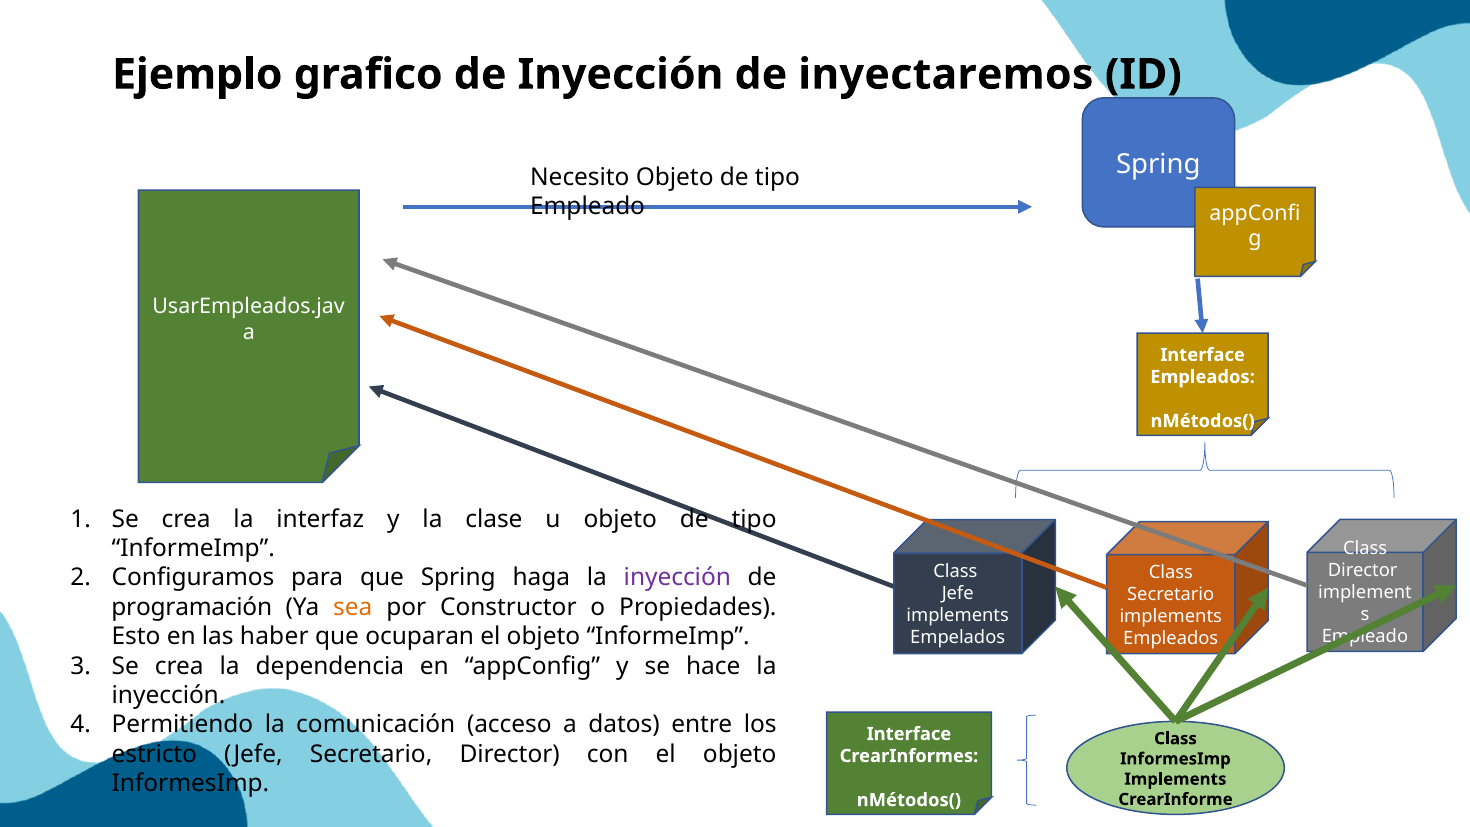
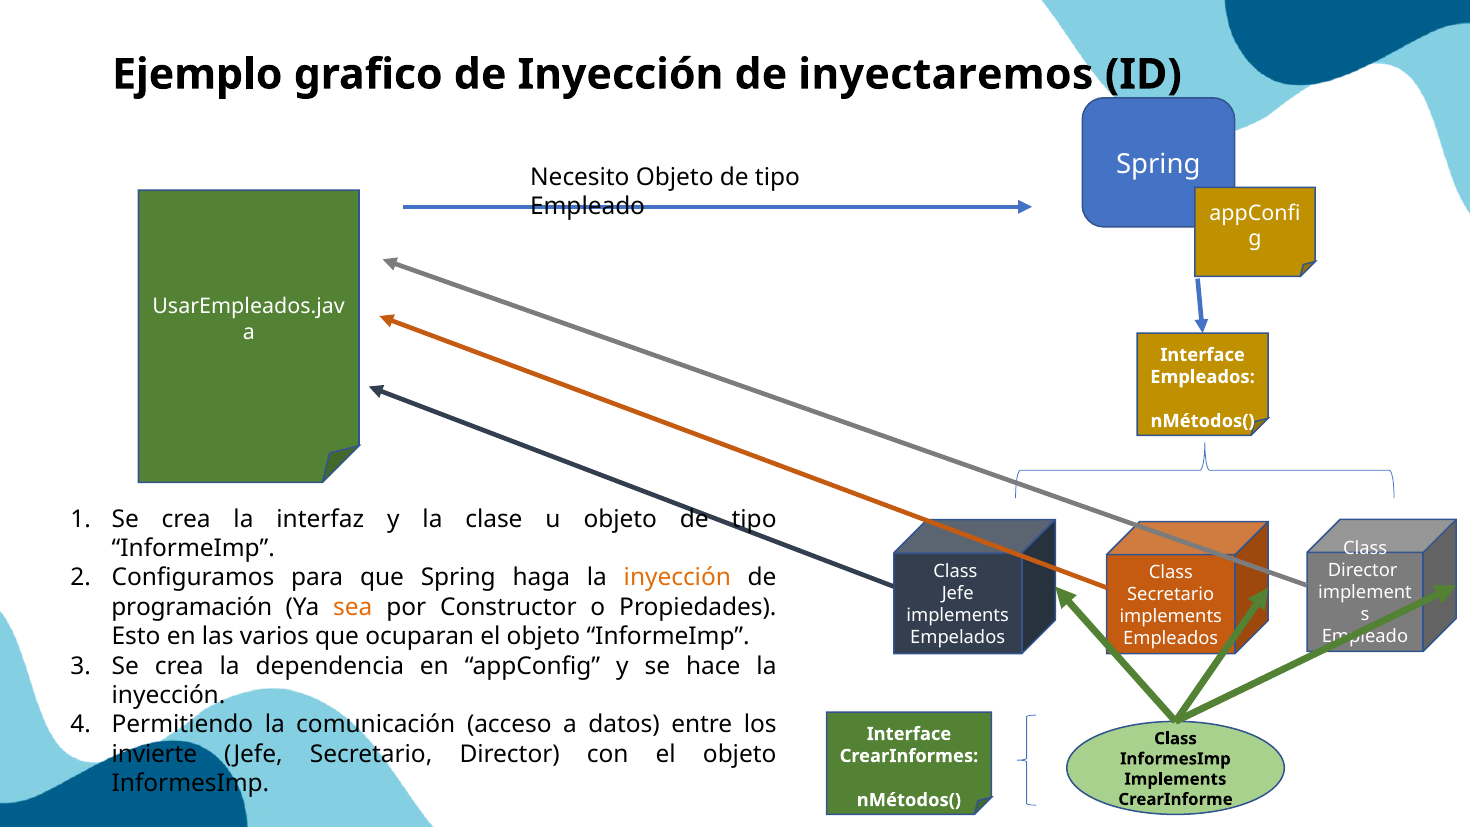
inyección colour: purple -> orange (677, 578)
haber: haber -> varios (274, 636)
estricto: estricto -> invierte (154, 754)
